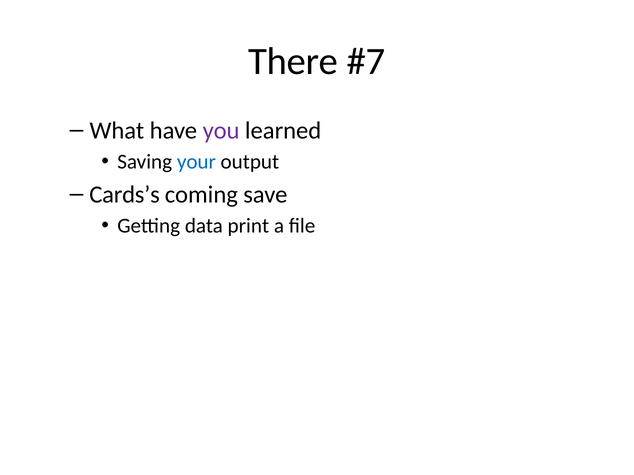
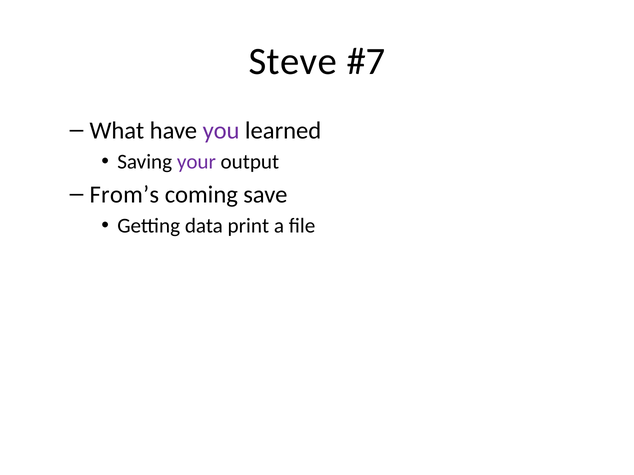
There: There -> Steve (293, 61)
your colour: blue -> purple (196, 162)
Cards’s: Cards’s -> From’s (124, 195)
